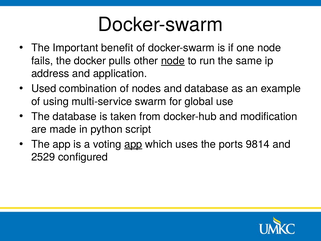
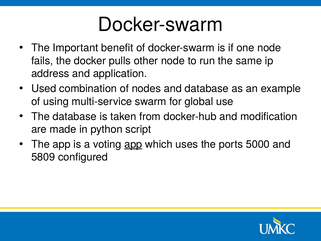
node underline: present -> none (173, 61)
9814: 9814 -> 5000 (258, 144)
2529: 2529 -> 5809 (43, 157)
